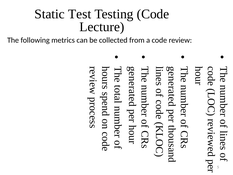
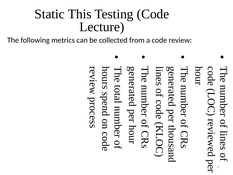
Test: Test -> This (80, 14)
